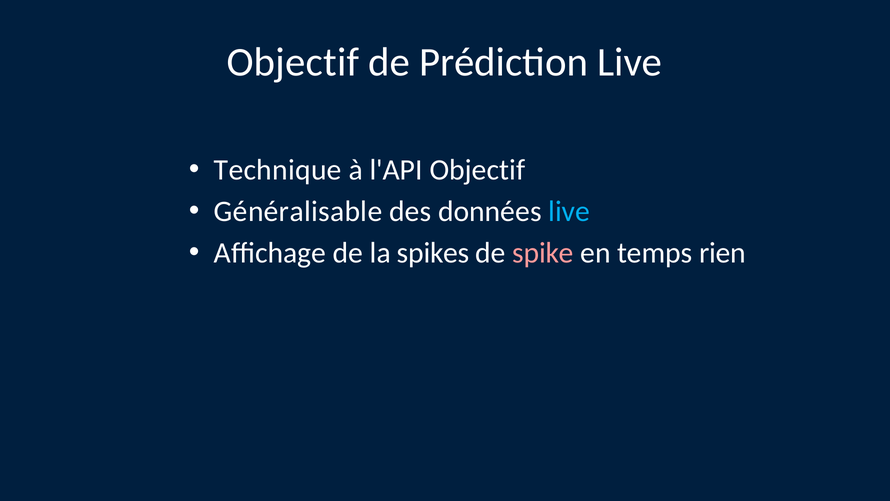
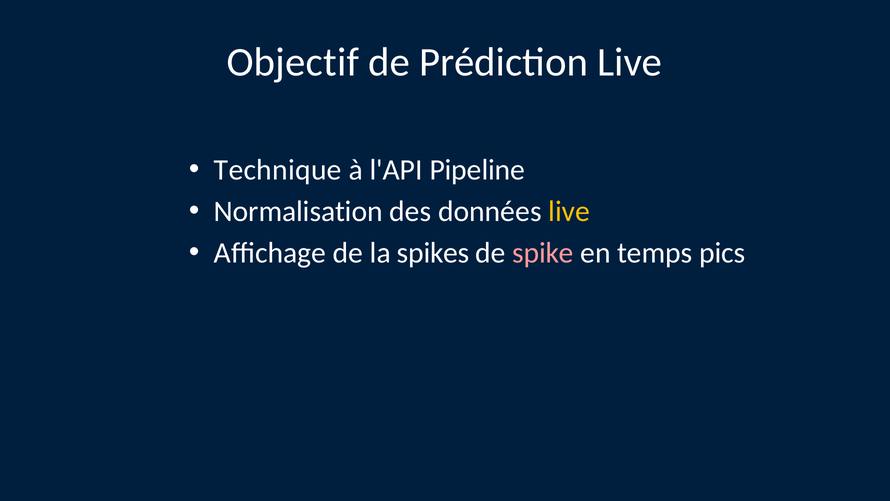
l'API Objectif: Objectif -> Pipeline (477, 170)
Généralisable: Généralisable -> Normalisation (298, 211)
live colour: light blue -> yellow (569, 211)
rien: rien -> pics (722, 253)
